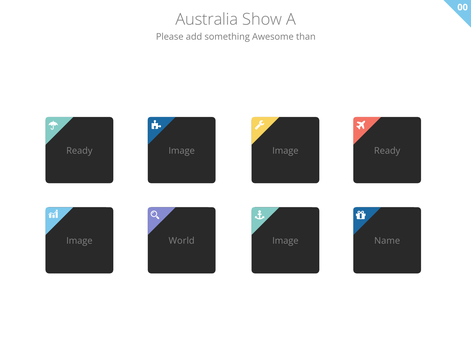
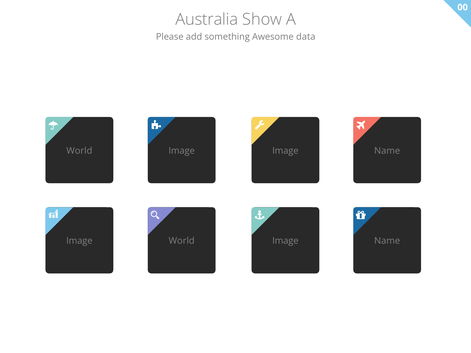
than: than -> data (306, 37)
Ready: Ready -> World (79, 151)
Image Image Ready: Ready -> Name (387, 151)
